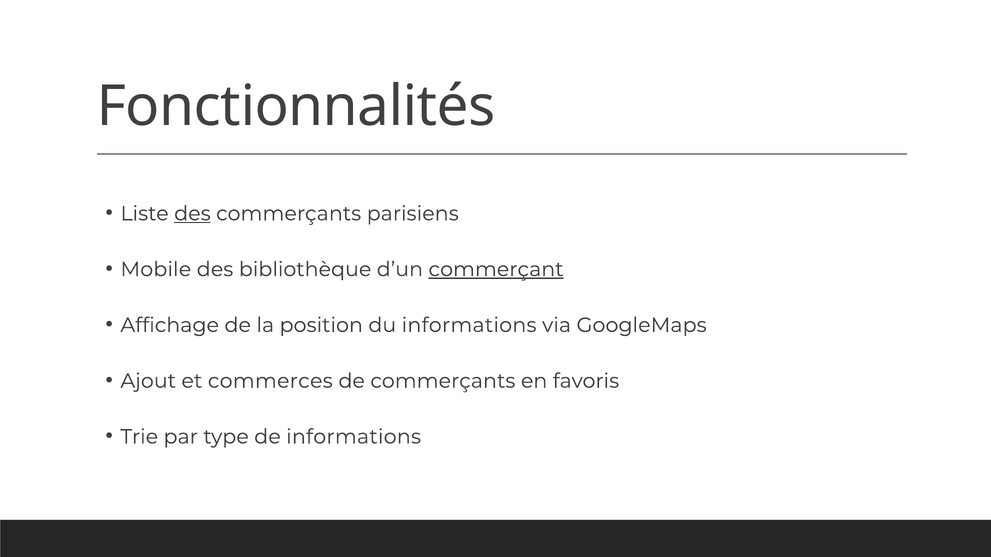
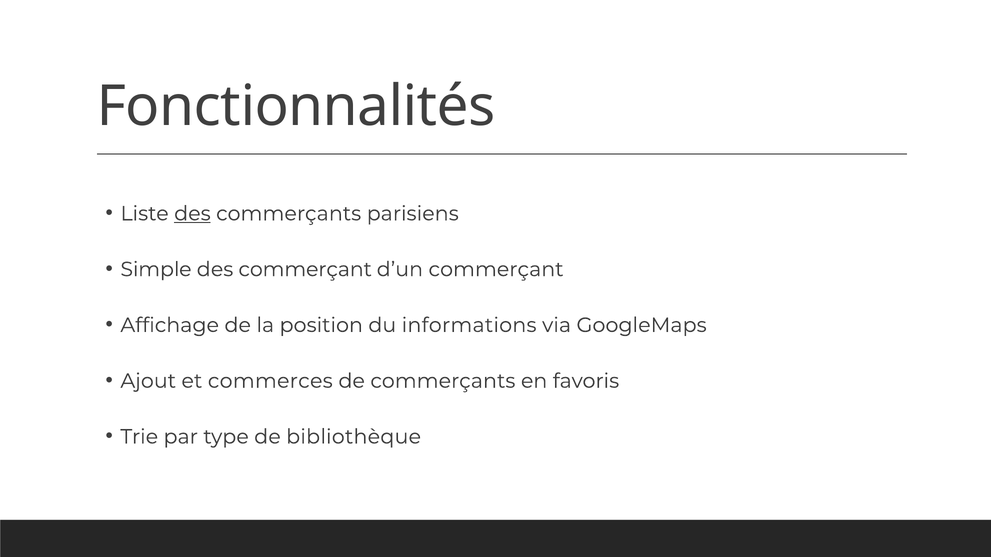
Mobile: Mobile -> Simple (156, 270)
des bibliothèque: bibliothèque -> commerçant (305, 270)
commerçant underline: present -> none (496, 270)
de informations: informations -> bibliothèque (354, 437)
